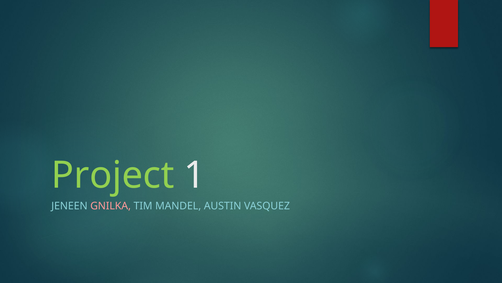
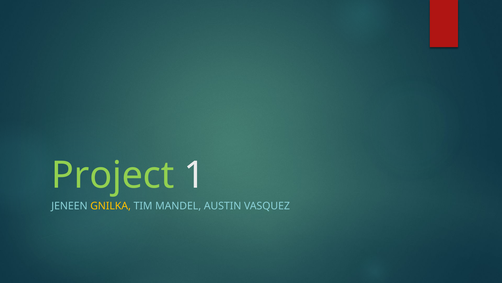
GNILKA colour: pink -> yellow (111, 206)
